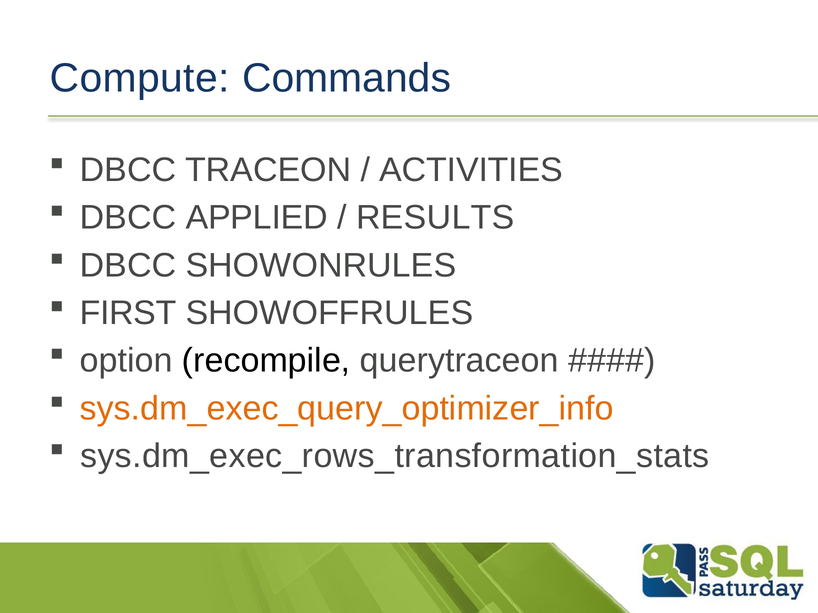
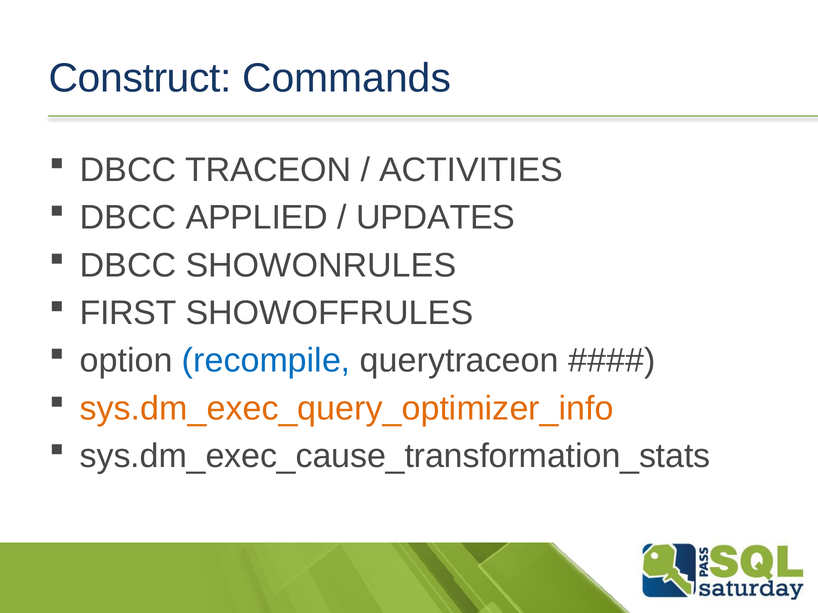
Compute: Compute -> Construct (140, 79)
RESULTS: RESULTS -> UPDATES (436, 218)
recompile colour: black -> blue (266, 361)
sys.dm_exec_rows_transformation_stats: sys.dm_exec_rows_transformation_stats -> sys.dm_exec_cause_transformation_stats (395, 456)
